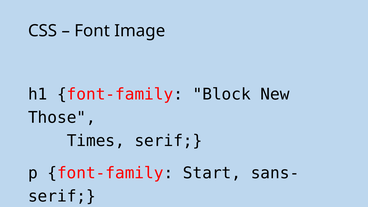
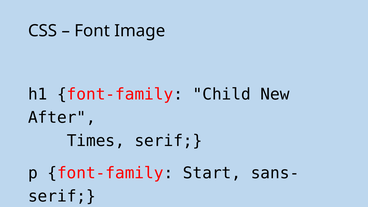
Block: Block -> Child (222, 94)
Those: Those -> After (62, 118)
